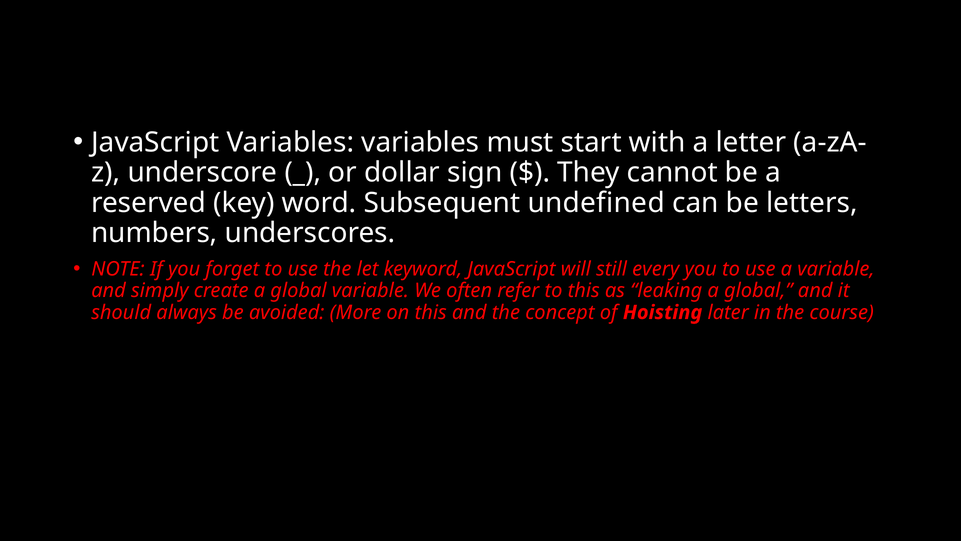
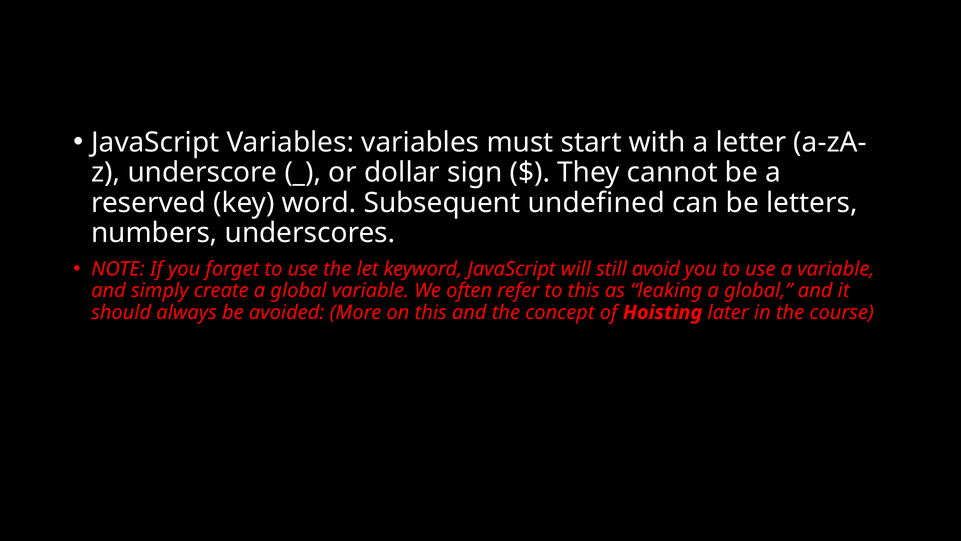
every: every -> avoid (656, 269)
